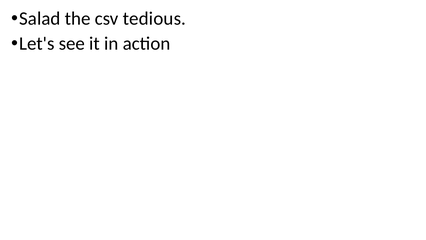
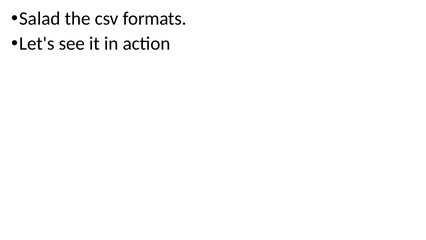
tedious: tedious -> formats (155, 19)
